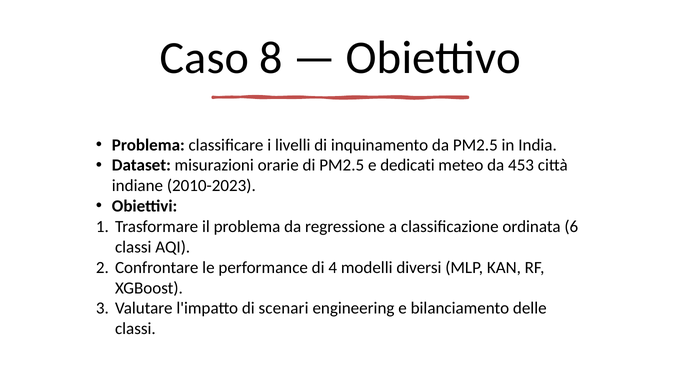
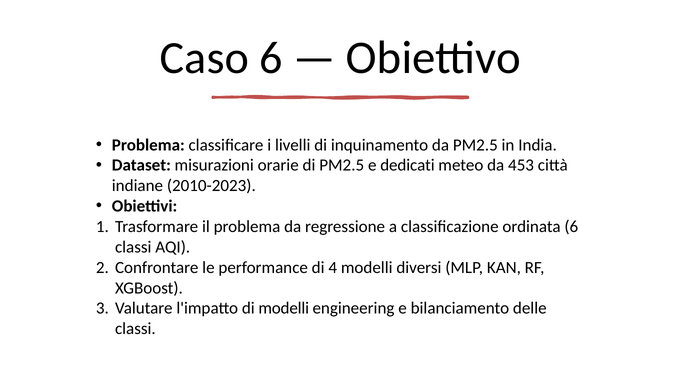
Caso 8: 8 -> 6 (271, 58)
di scenari: scenari -> modelli (284, 308)
